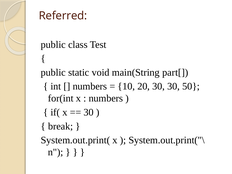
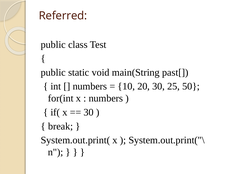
part[: part[ -> past[ (175, 72)
30 30: 30 -> 25 (174, 86)
